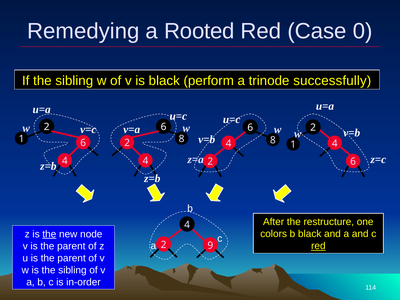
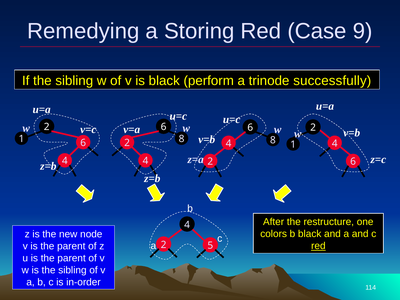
Rooted: Rooted -> Storing (199, 31)
0: 0 -> 9 (363, 31)
the underline: present -> none (49, 234)
9: 9 -> 5 (210, 246)
